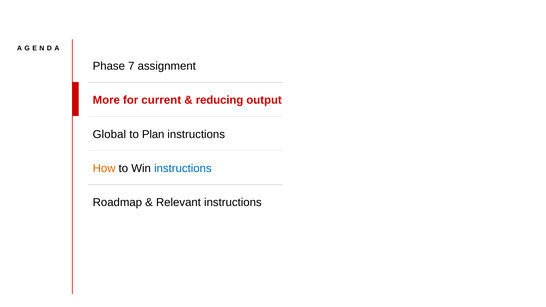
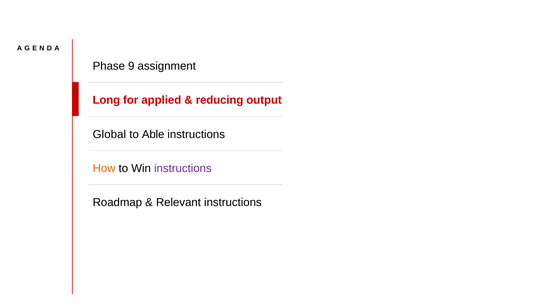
7: 7 -> 9 (131, 66)
More: More -> Long (106, 100)
current: current -> applied (161, 100)
Plan: Plan -> Able (153, 134)
instructions colour: blue -> purple (183, 169)
